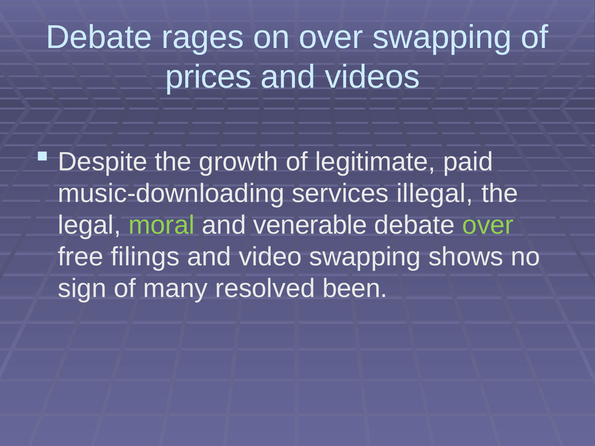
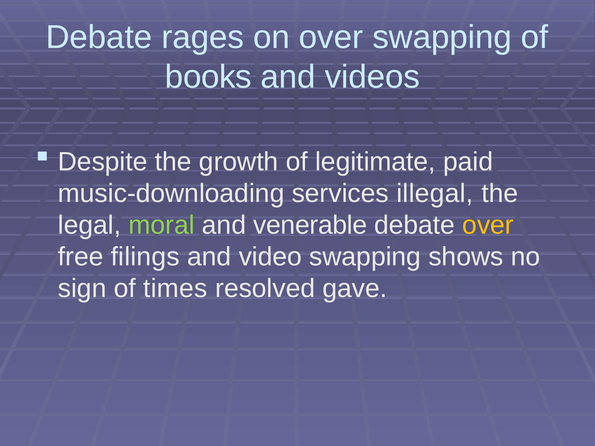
prices: prices -> books (208, 77)
over colour: light green -> yellow (488, 225)
many: many -> times (175, 289)
been: been -> gave (355, 289)
